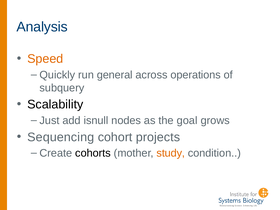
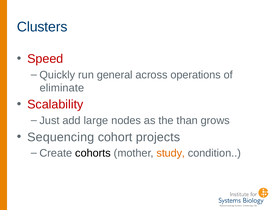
Analysis: Analysis -> Clusters (42, 27)
Speed colour: orange -> red (45, 59)
subquery: subquery -> eliminate (62, 88)
Scalability colour: black -> red (55, 104)
isnull: isnull -> large (96, 121)
goal: goal -> than (187, 121)
